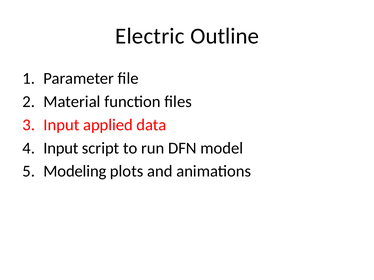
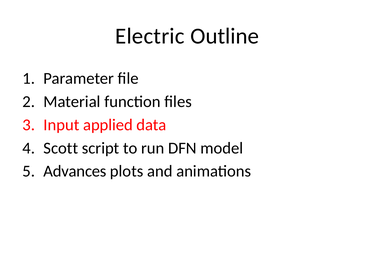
Input: Input -> Scott (61, 148)
Modeling: Modeling -> Advances (75, 172)
